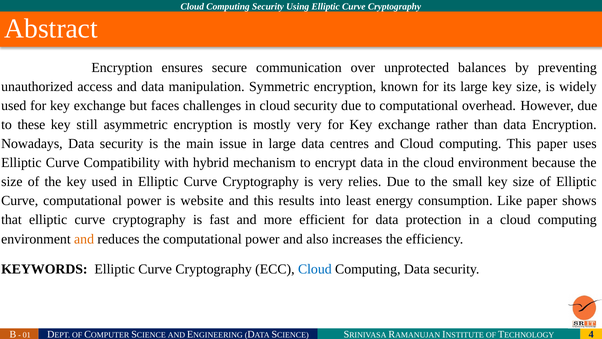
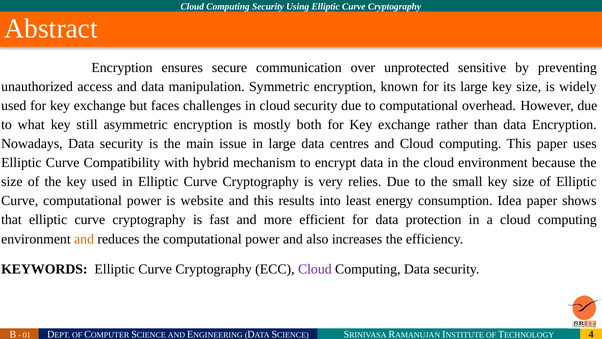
balances: balances -> sensitive (482, 68)
these: these -> what (31, 125)
mostly very: very -> both (309, 125)
Like: Like -> Idea (509, 201)
Cloud colour: blue -> purple (315, 269)
